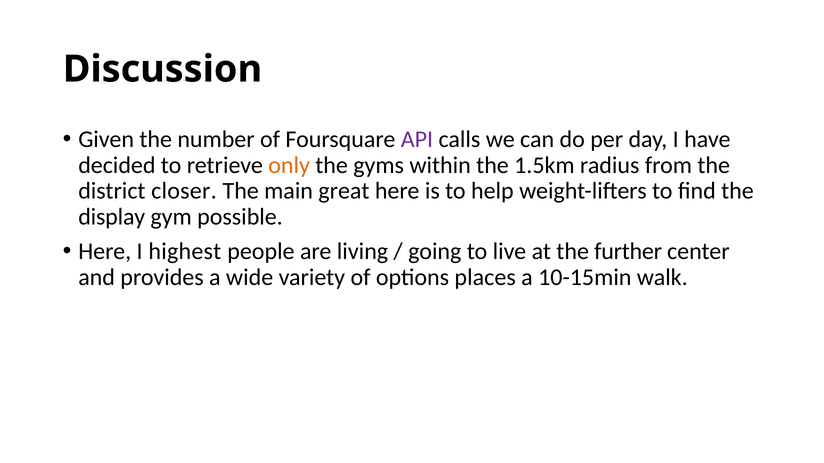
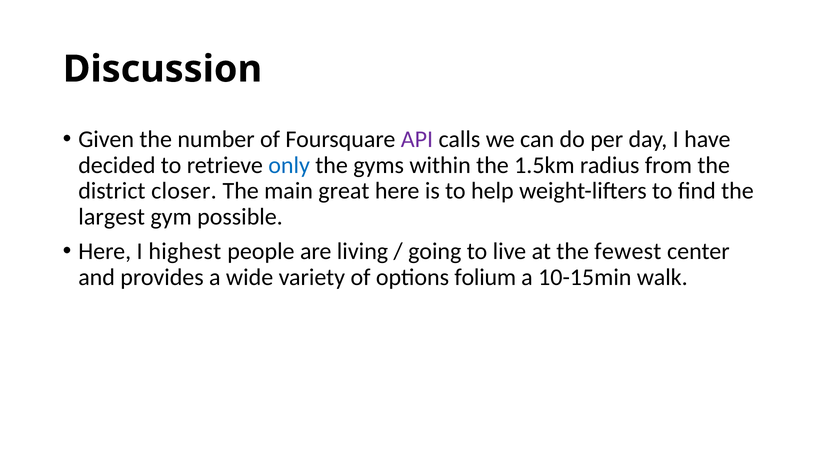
only colour: orange -> blue (289, 165)
display: display -> largest (112, 217)
further: further -> fewest (628, 252)
places: places -> folium (485, 278)
